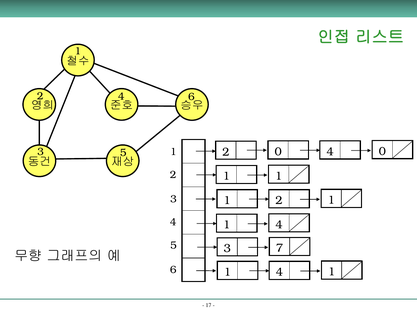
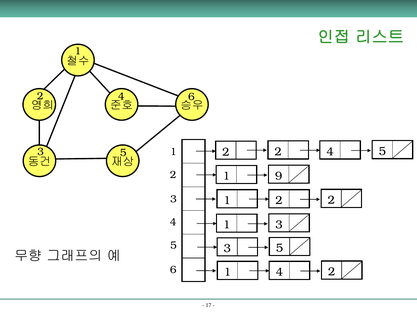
0: 0 -> 2 (278, 151)
0: 0 -> 5 (382, 151)
1: 1 -> 9 (279, 176)
1 2 1: 1 -> 2 (331, 200)
4: 4 -> 3 (279, 224)
3 7: 7 -> 5 (280, 248)
4 1: 1 -> 2 (332, 272)
